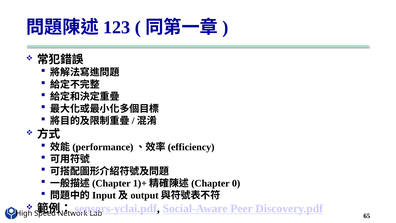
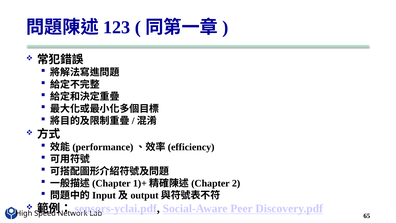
0: 0 -> 2 (236, 183)
